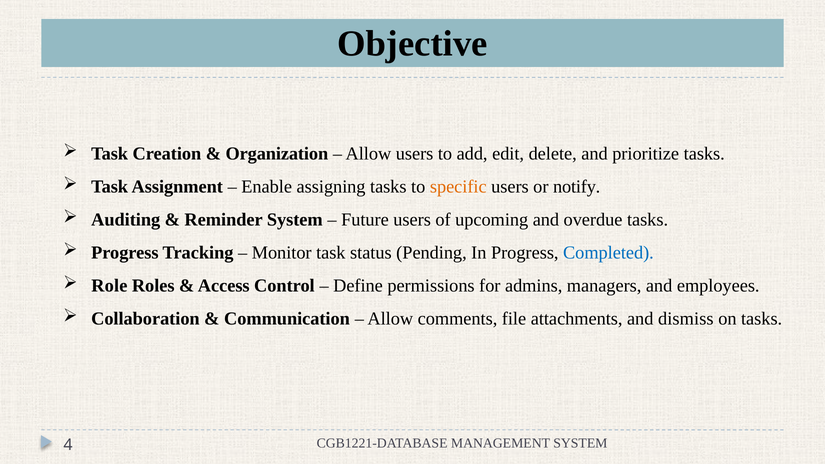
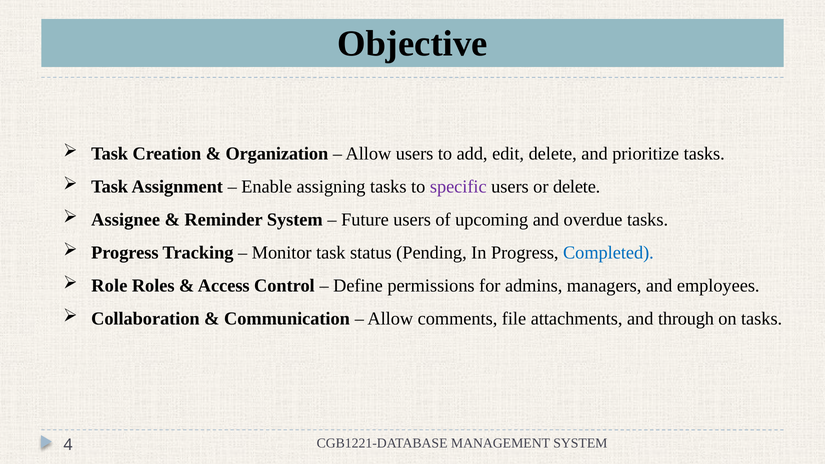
specific colour: orange -> purple (458, 187)
or notify: notify -> delete (577, 187)
Auditing: Auditing -> Assignee (126, 220)
dismiss: dismiss -> through (686, 319)
